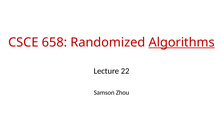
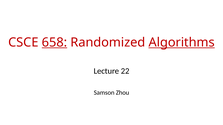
658 underline: none -> present (54, 43)
